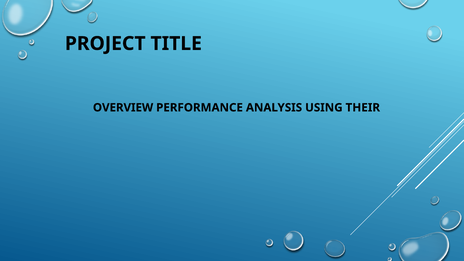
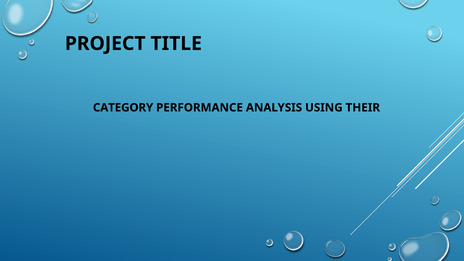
OVERVIEW: OVERVIEW -> CATEGORY (123, 108)
